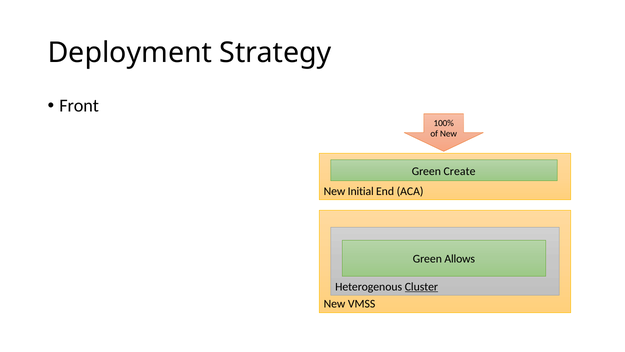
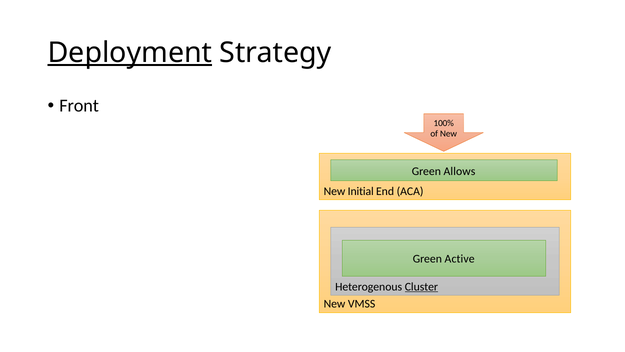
Deployment underline: none -> present (130, 53)
Create: Create -> Allows (459, 171)
Allows: Allows -> Active (460, 259)
